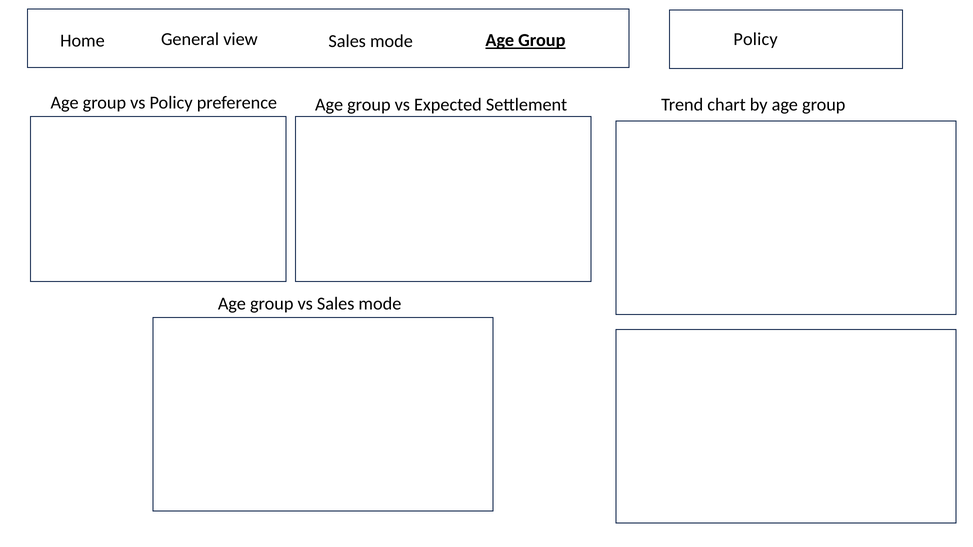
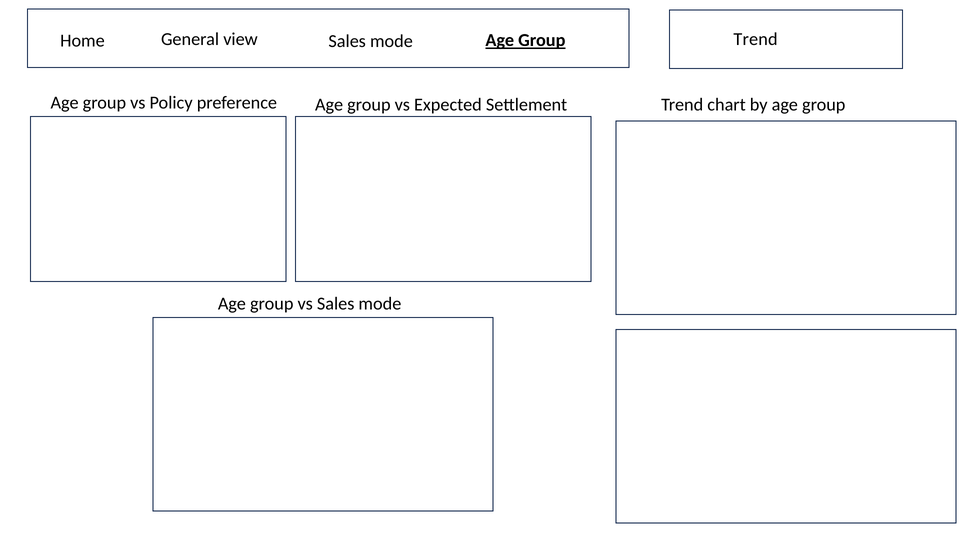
Policy: Policy -> Trend (756, 39)
